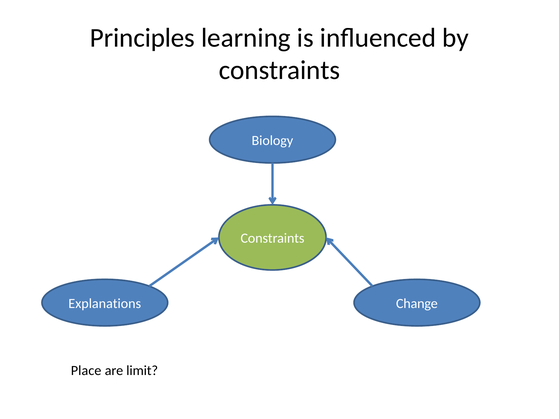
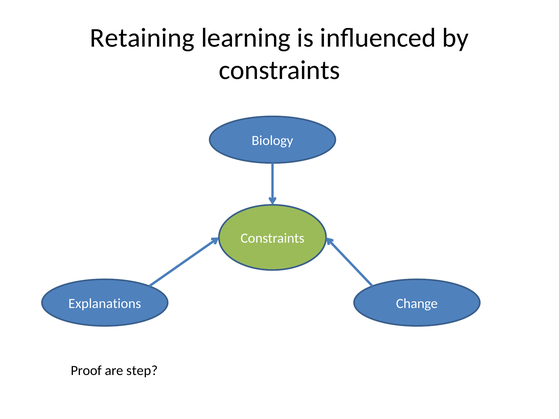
Principles: Principles -> Retaining (142, 38)
Place: Place -> Proof (86, 371)
limit: limit -> step (142, 371)
